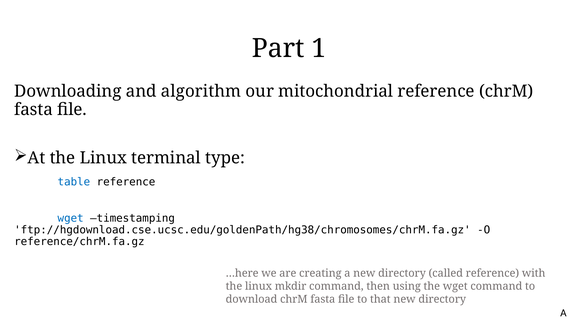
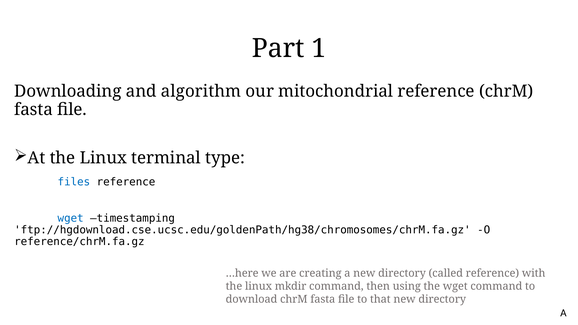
table: table -> files (74, 182)
